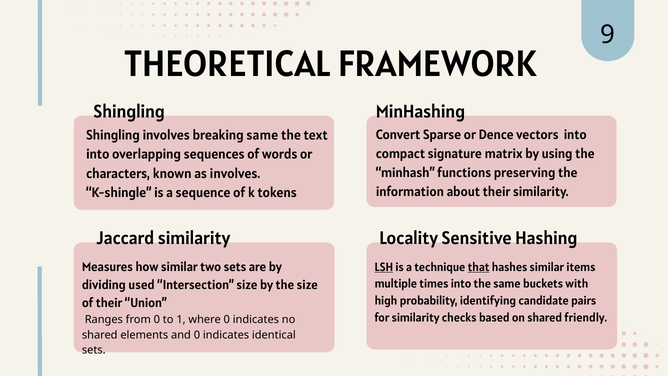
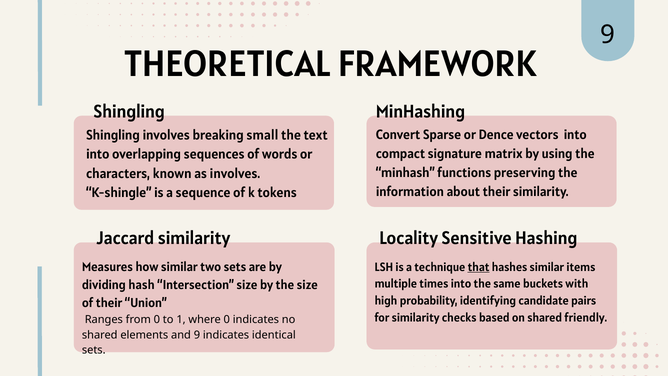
breaking same: same -> small (262, 135)
LSH underline: present -> none (384, 267)
used: used -> hash (142, 285)
and 0: 0 -> 9 (197, 335)
